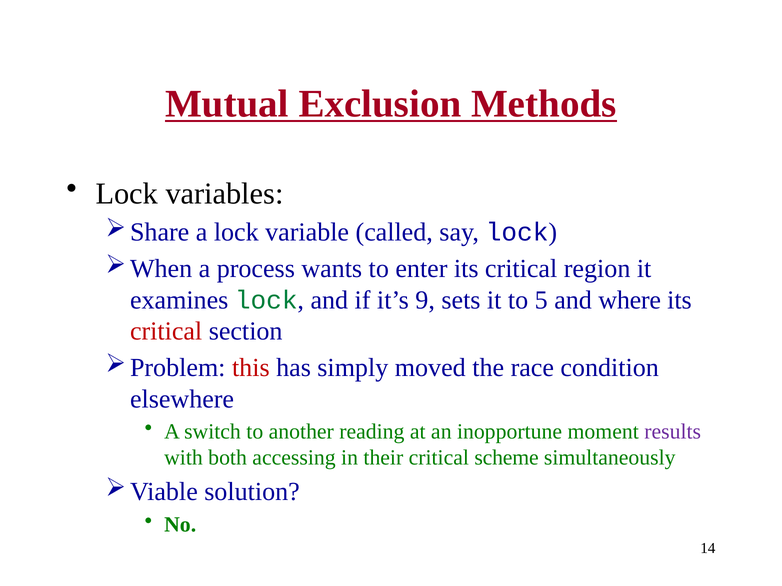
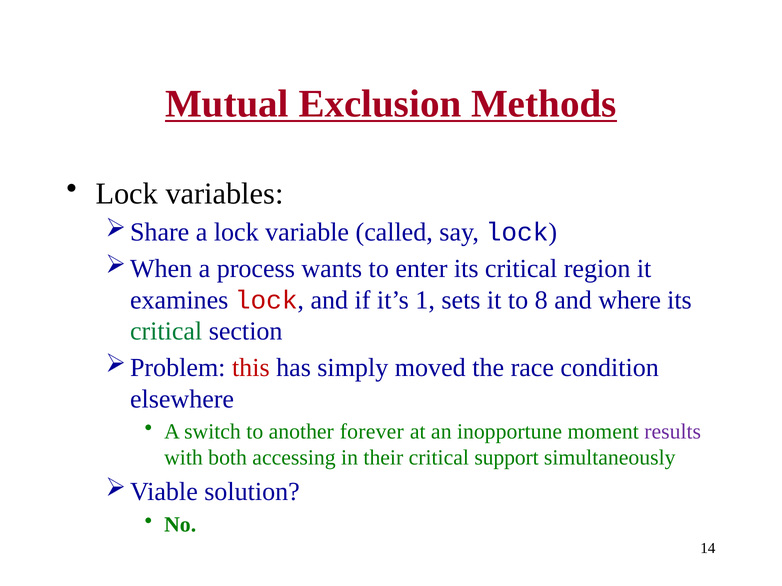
lock colour: green -> red (266, 300)
9: 9 -> 1 (425, 300)
5: 5 -> 8 (541, 300)
critical colour: red -> green (166, 332)
reading: reading -> forever (372, 432)
scheme: scheme -> support (507, 458)
